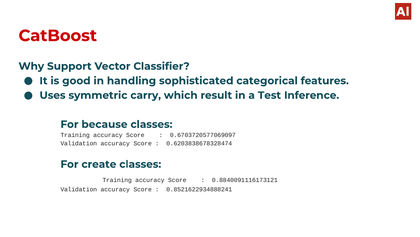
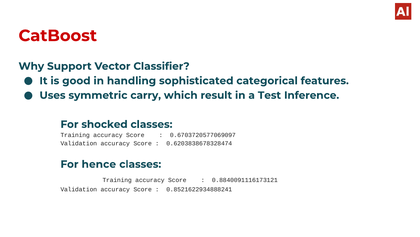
because: because -> shocked (105, 124)
create: create -> hence (99, 164)
